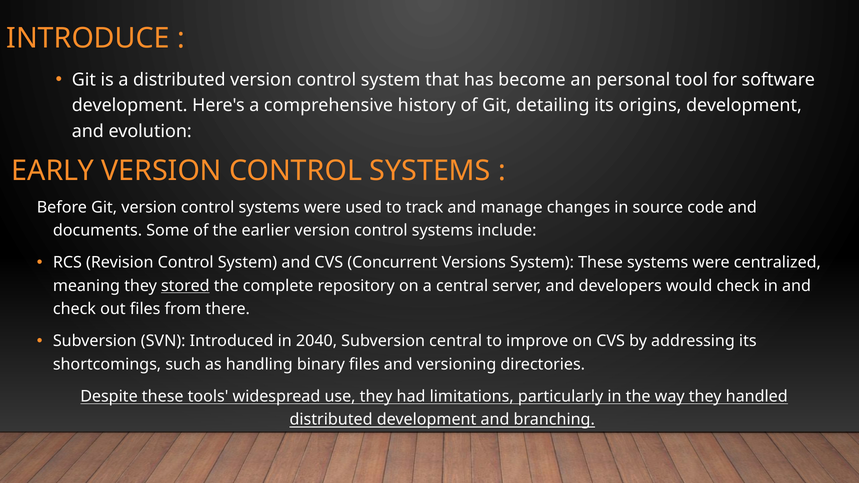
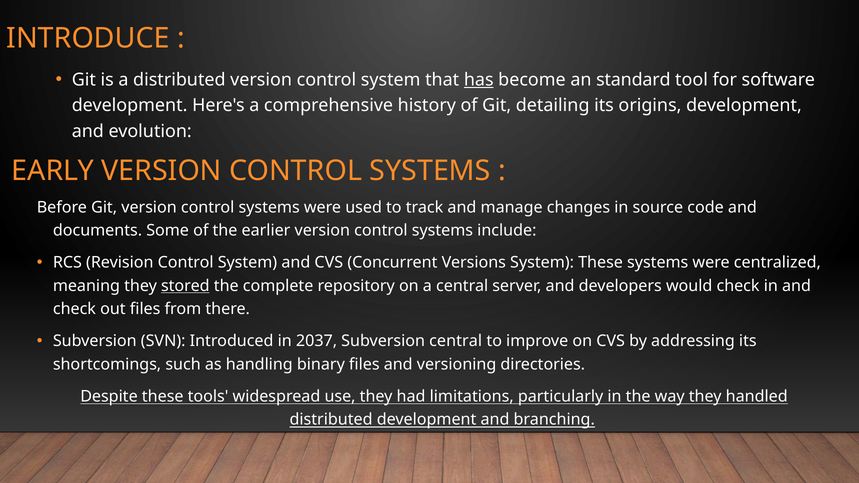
has underline: none -> present (479, 80)
personal: personal -> standard (633, 80)
2040: 2040 -> 2037 (317, 341)
